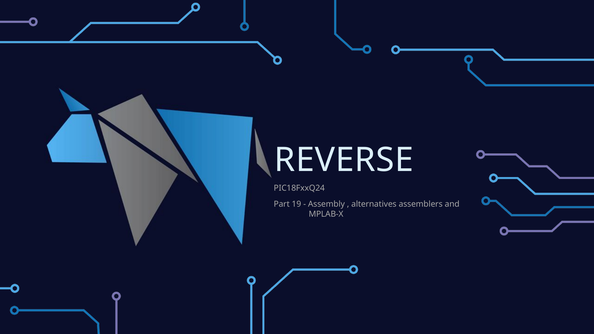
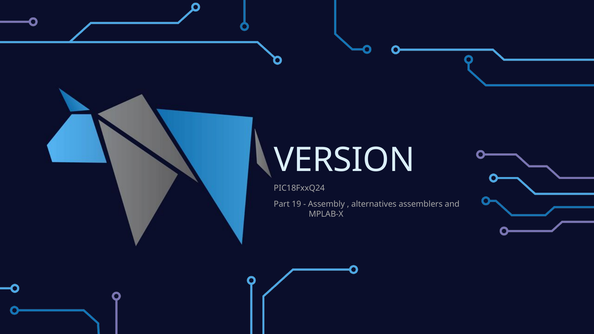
REVERSE: REVERSE -> VERSION (344, 160)
